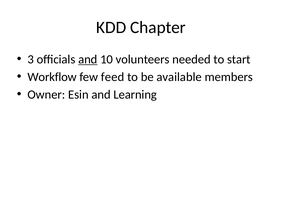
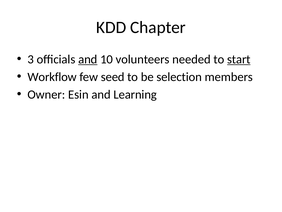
start underline: none -> present (239, 59)
feed: feed -> seed (113, 77)
available: available -> selection (179, 77)
